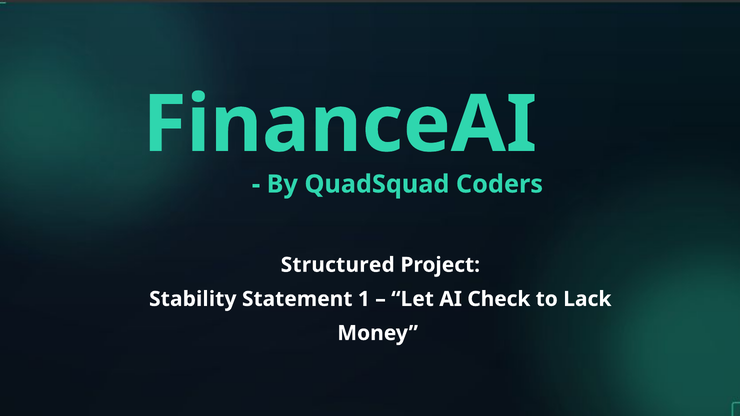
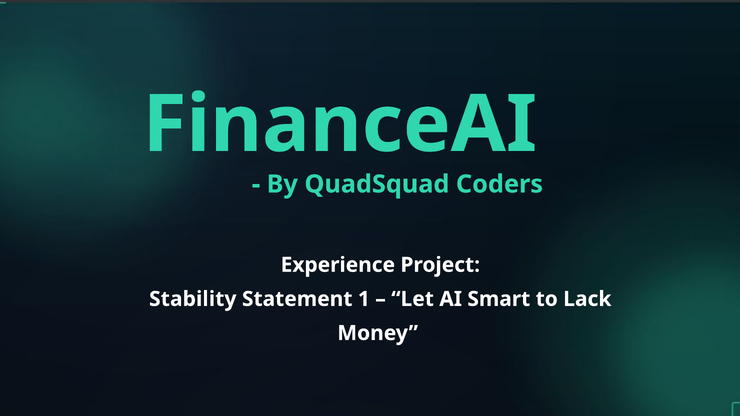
Structured: Structured -> Experience (338, 265)
Check: Check -> Smart (499, 299)
